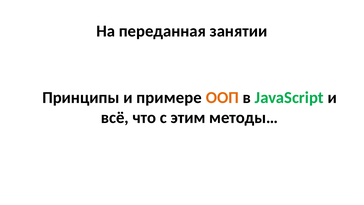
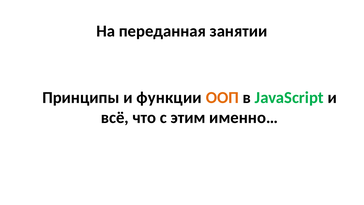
примере: примере -> функции (169, 97)
методы…: методы… -> именно… (244, 118)
